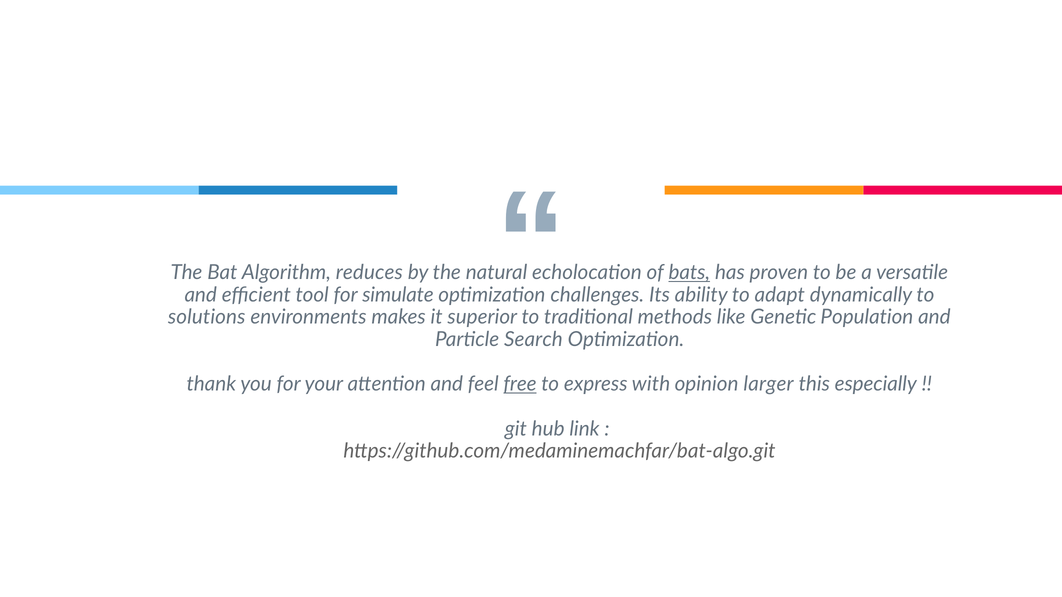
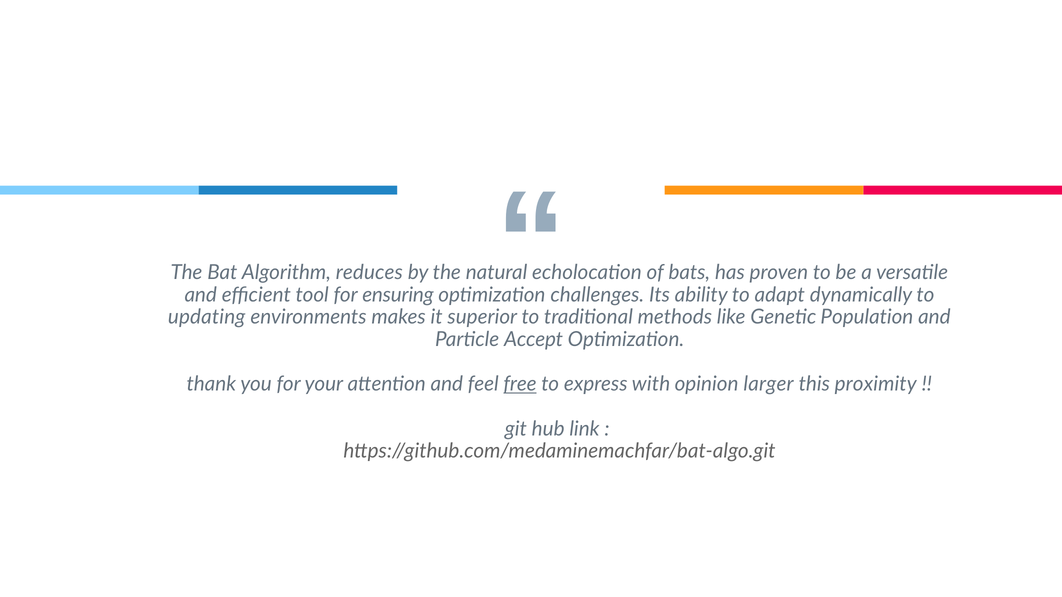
bats underline: present -> none (689, 273)
simulate: simulate -> ensuring (398, 295)
solutions: solutions -> updating (207, 317)
Search: Search -> Accept (534, 340)
especially: especially -> proximity (876, 384)
